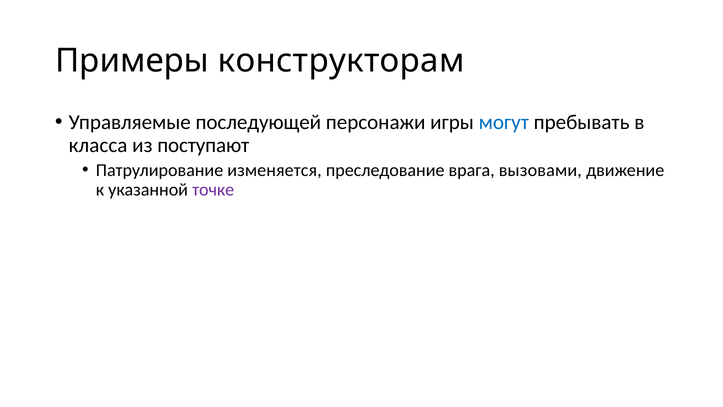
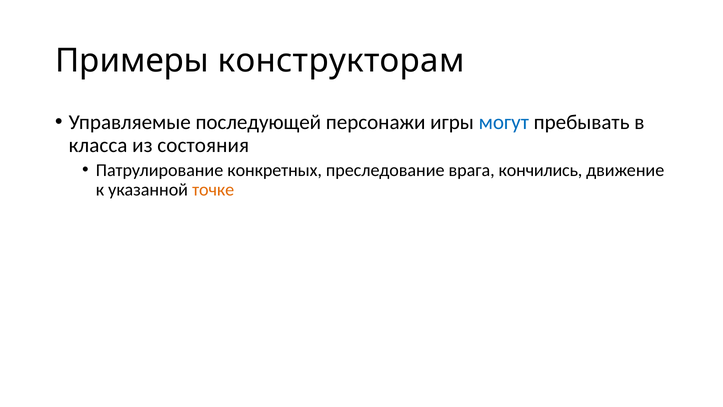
поступают: поступают -> состояния (203, 145)
изменяется: изменяется -> конкретных (275, 170)
вызовами: вызовами -> кончились (540, 170)
точке colour: purple -> orange (213, 189)
